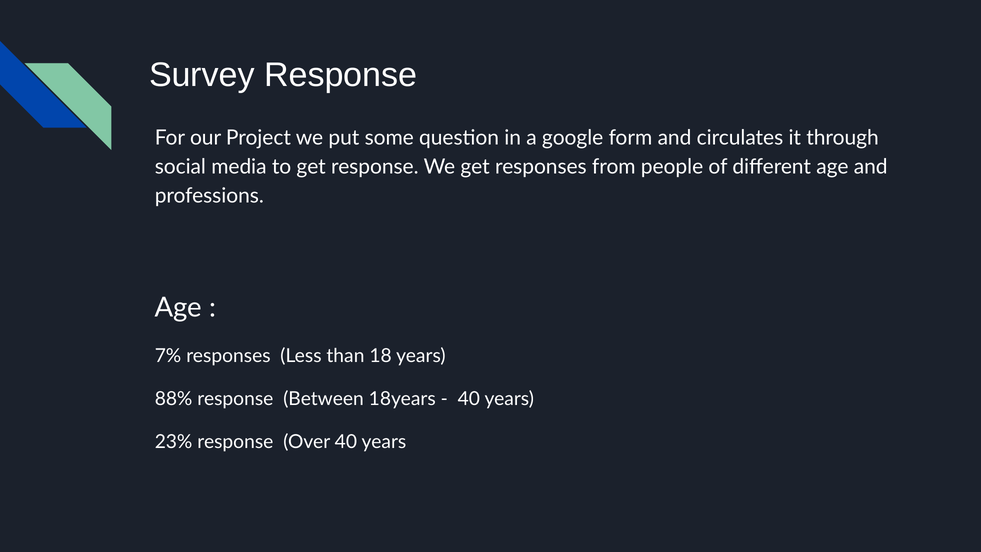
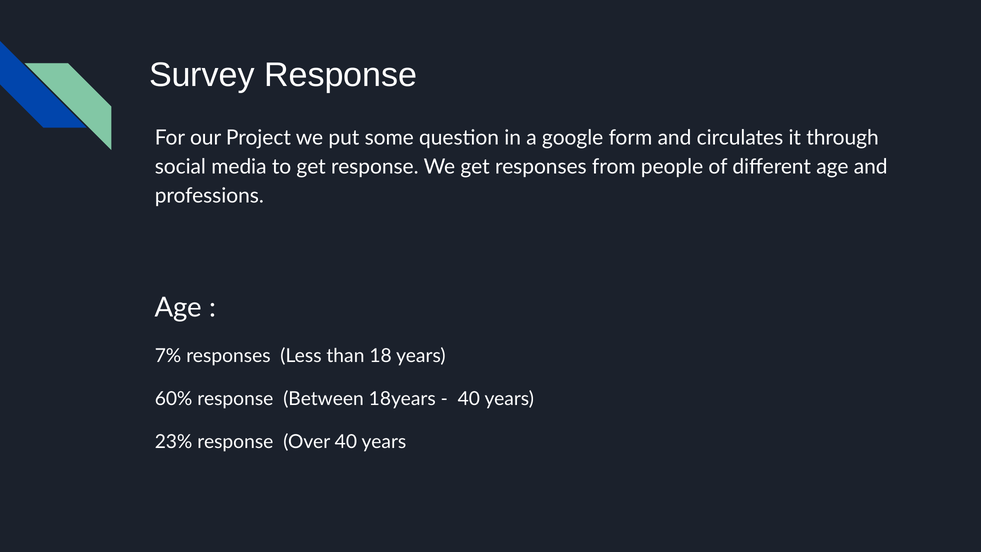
88%: 88% -> 60% (174, 399)
